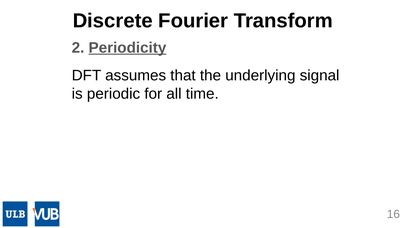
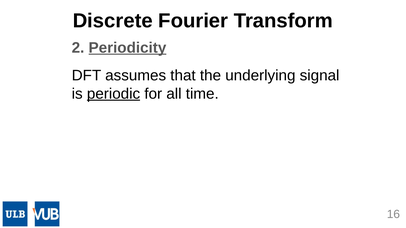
periodic underline: none -> present (114, 94)
